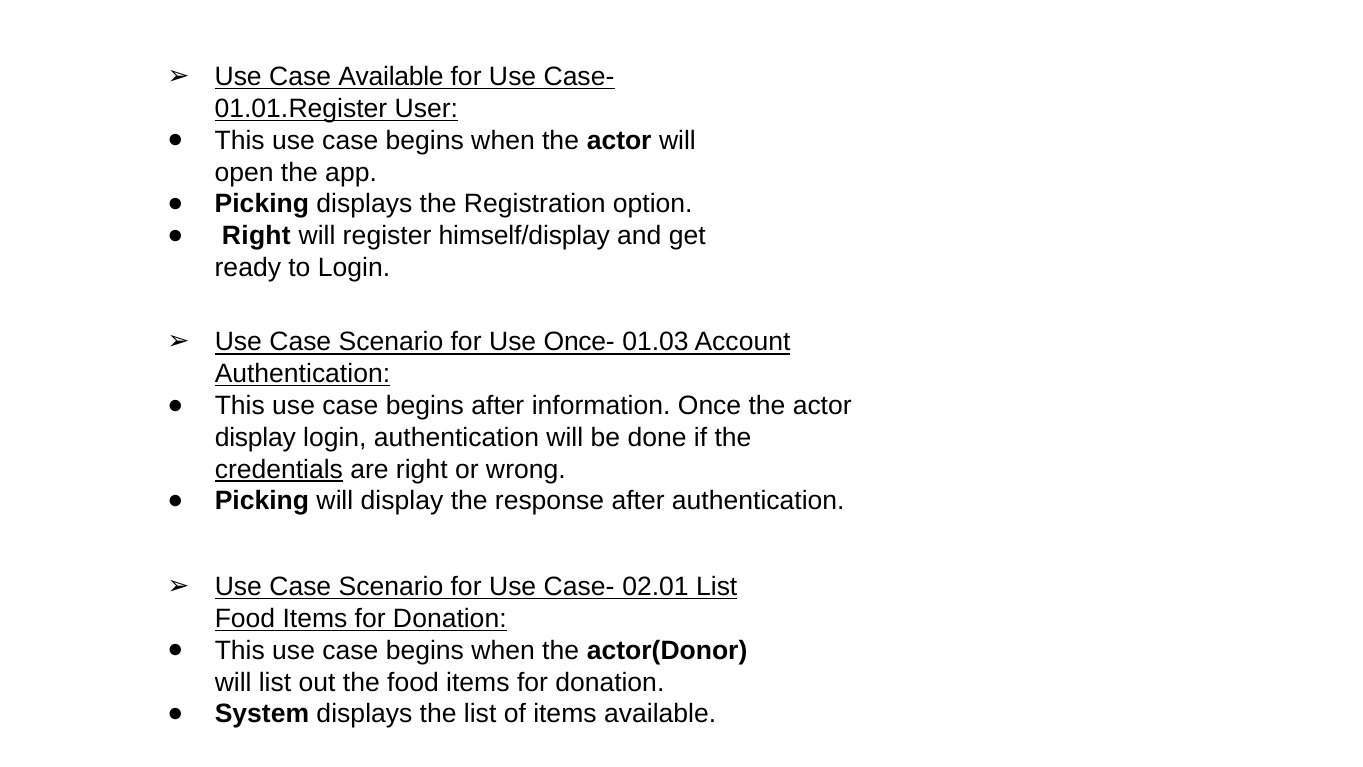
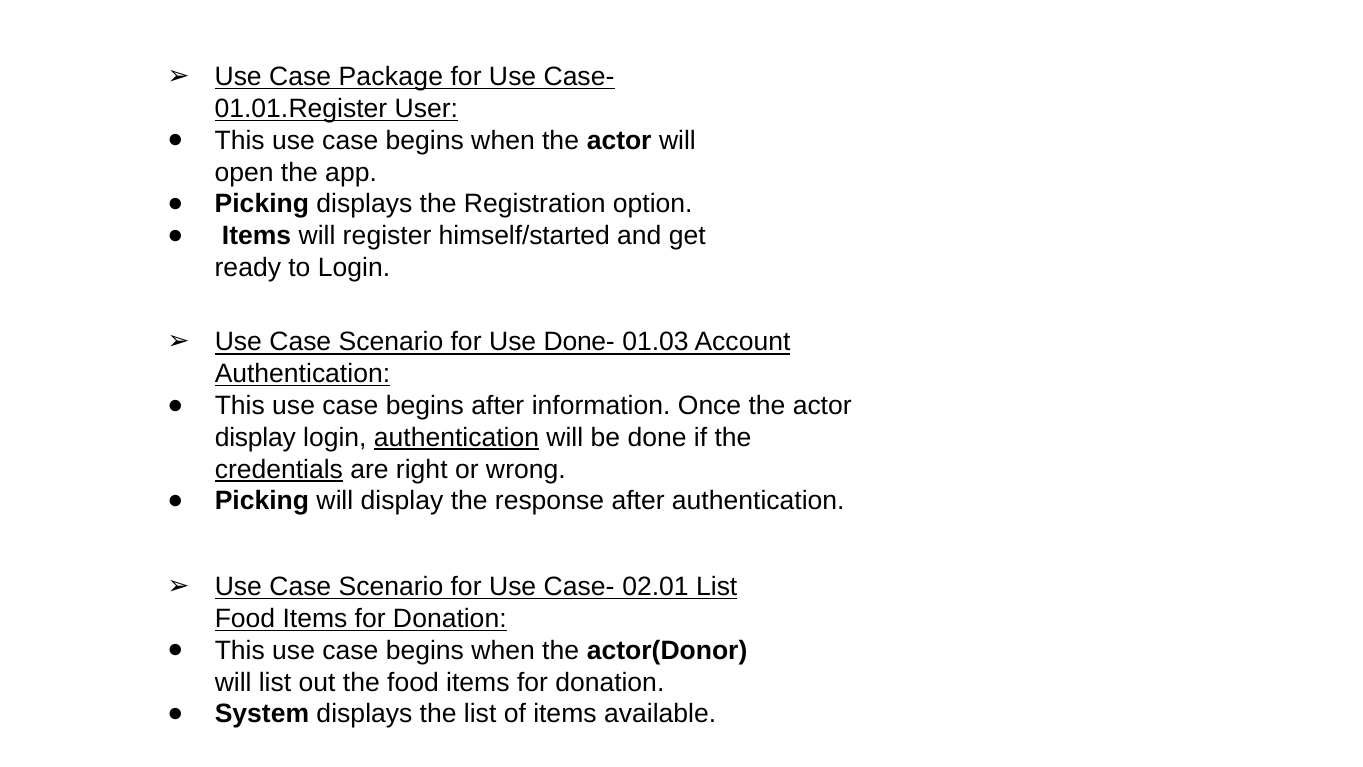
Case Available: Available -> Package (391, 77)
Right: Right -> Items (256, 236)
himself/display: himself/display -> himself/started (524, 236)
Once-: Once- -> Done- (579, 342)
authentication underline: none -> present (456, 437)
